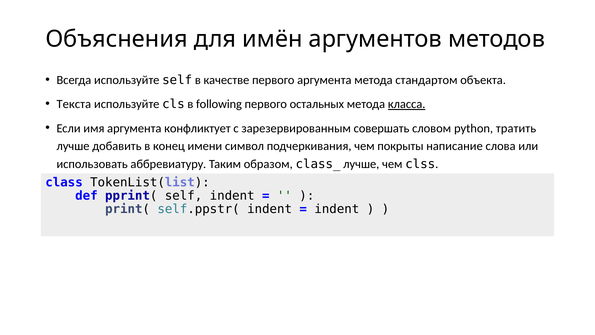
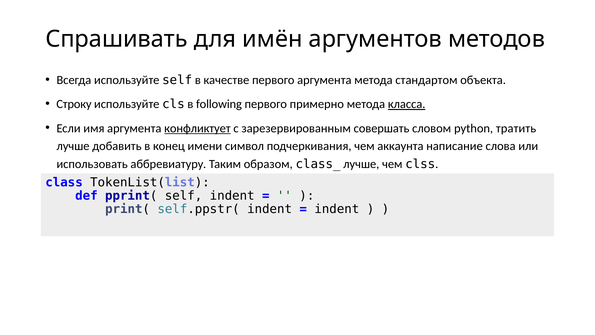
Объяснения: Объяснения -> Спрашивать (117, 39)
Текста: Текста -> Строку (74, 104)
остальных: остальных -> примерно (317, 104)
конфликтует underline: none -> present (197, 128)
покрыты: покрыты -> аккаунта (400, 146)
